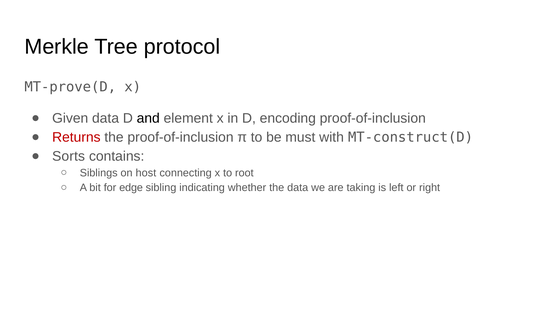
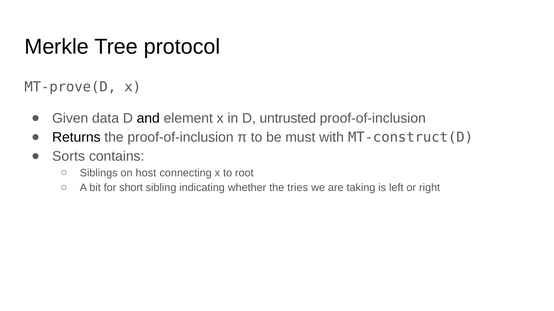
encoding: encoding -> untrusted (288, 119)
Returns colour: red -> black (76, 138)
edge: edge -> short (131, 188)
the data: data -> tries (298, 188)
